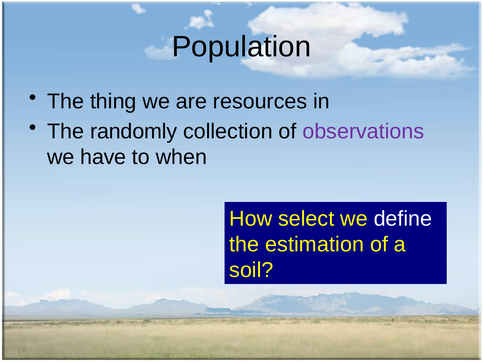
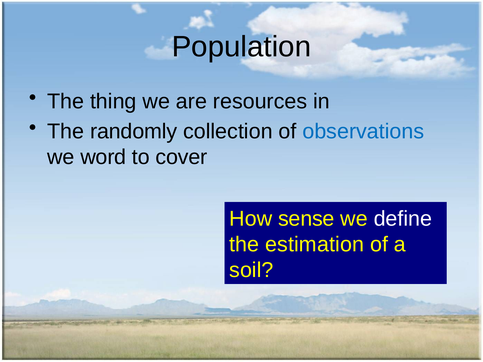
observations colour: purple -> blue (363, 131)
have: have -> word (103, 157)
when: when -> cover (181, 157)
select: select -> sense (306, 219)
